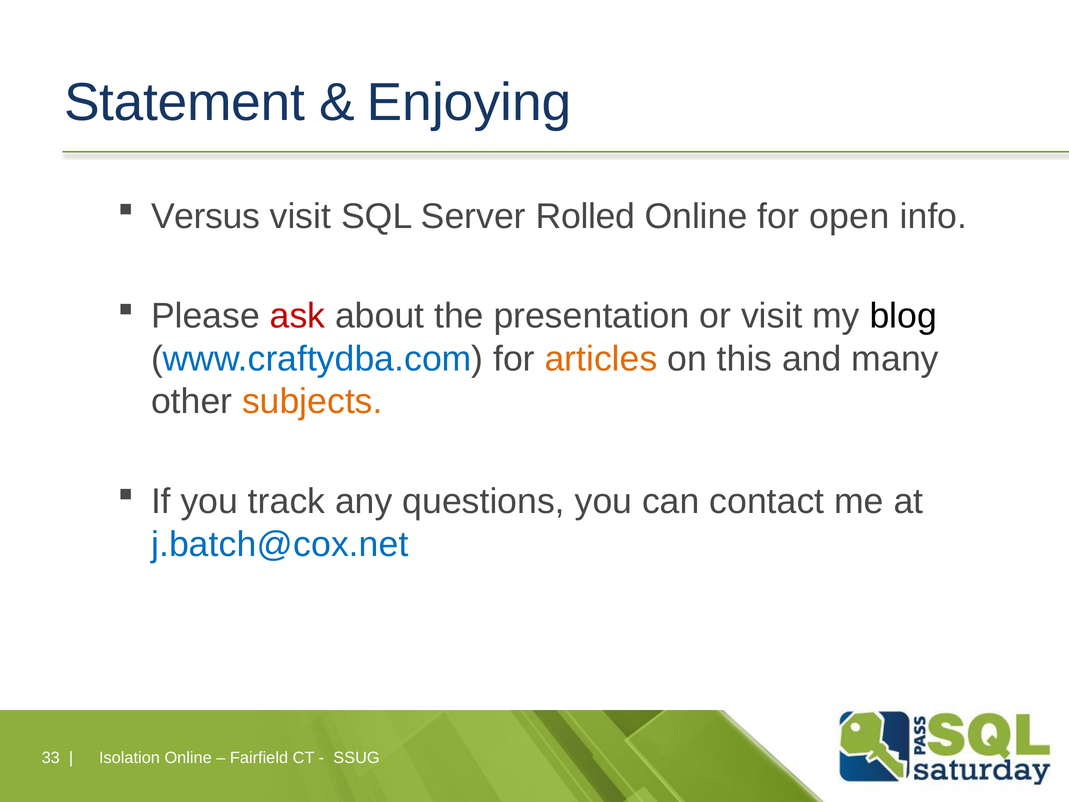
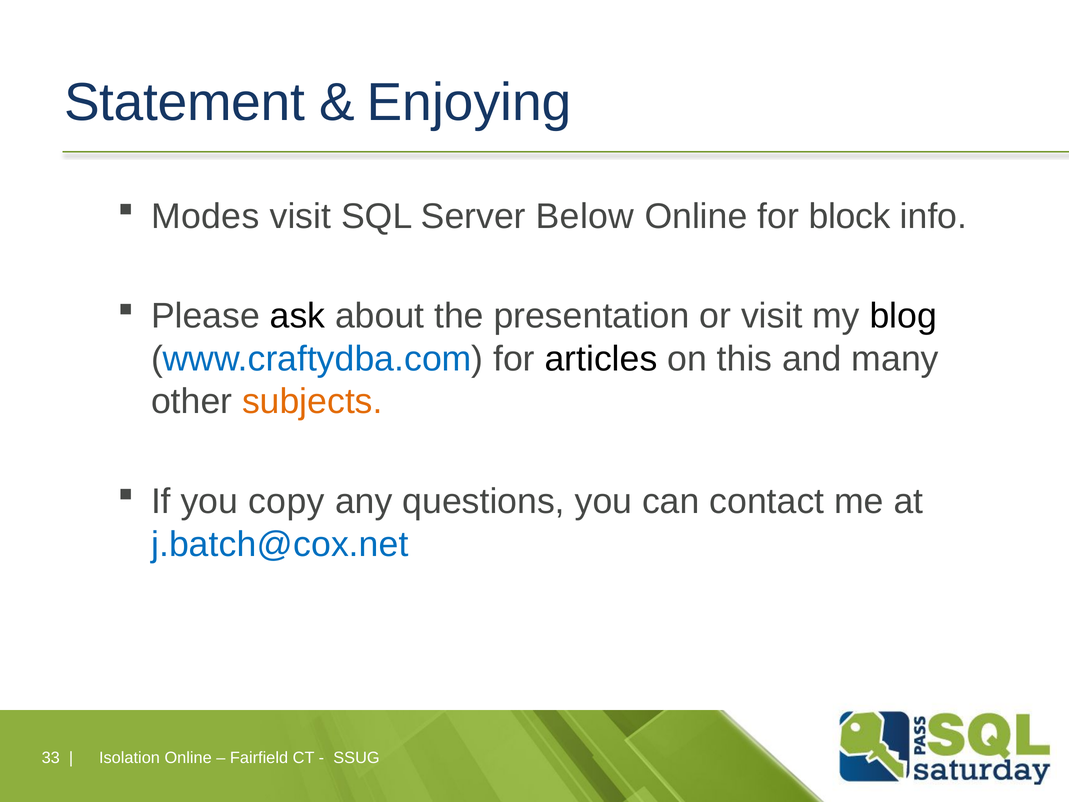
Versus: Versus -> Modes (205, 216)
Rolled: Rolled -> Below (585, 216)
open: open -> block (850, 216)
ask colour: red -> black (298, 316)
articles colour: orange -> black (601, 359)
track: track -> copy (286, 501)
